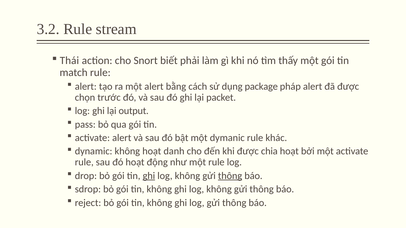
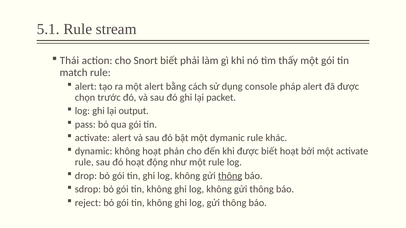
3.2: 3.2 -> 5.1 (48, 29)
package: package -> console (261, 87)
danh: danh -> phản (174, 152)
được chia: chia -> biết (269, 152)
ghi underline: present -> none (149, 176)
